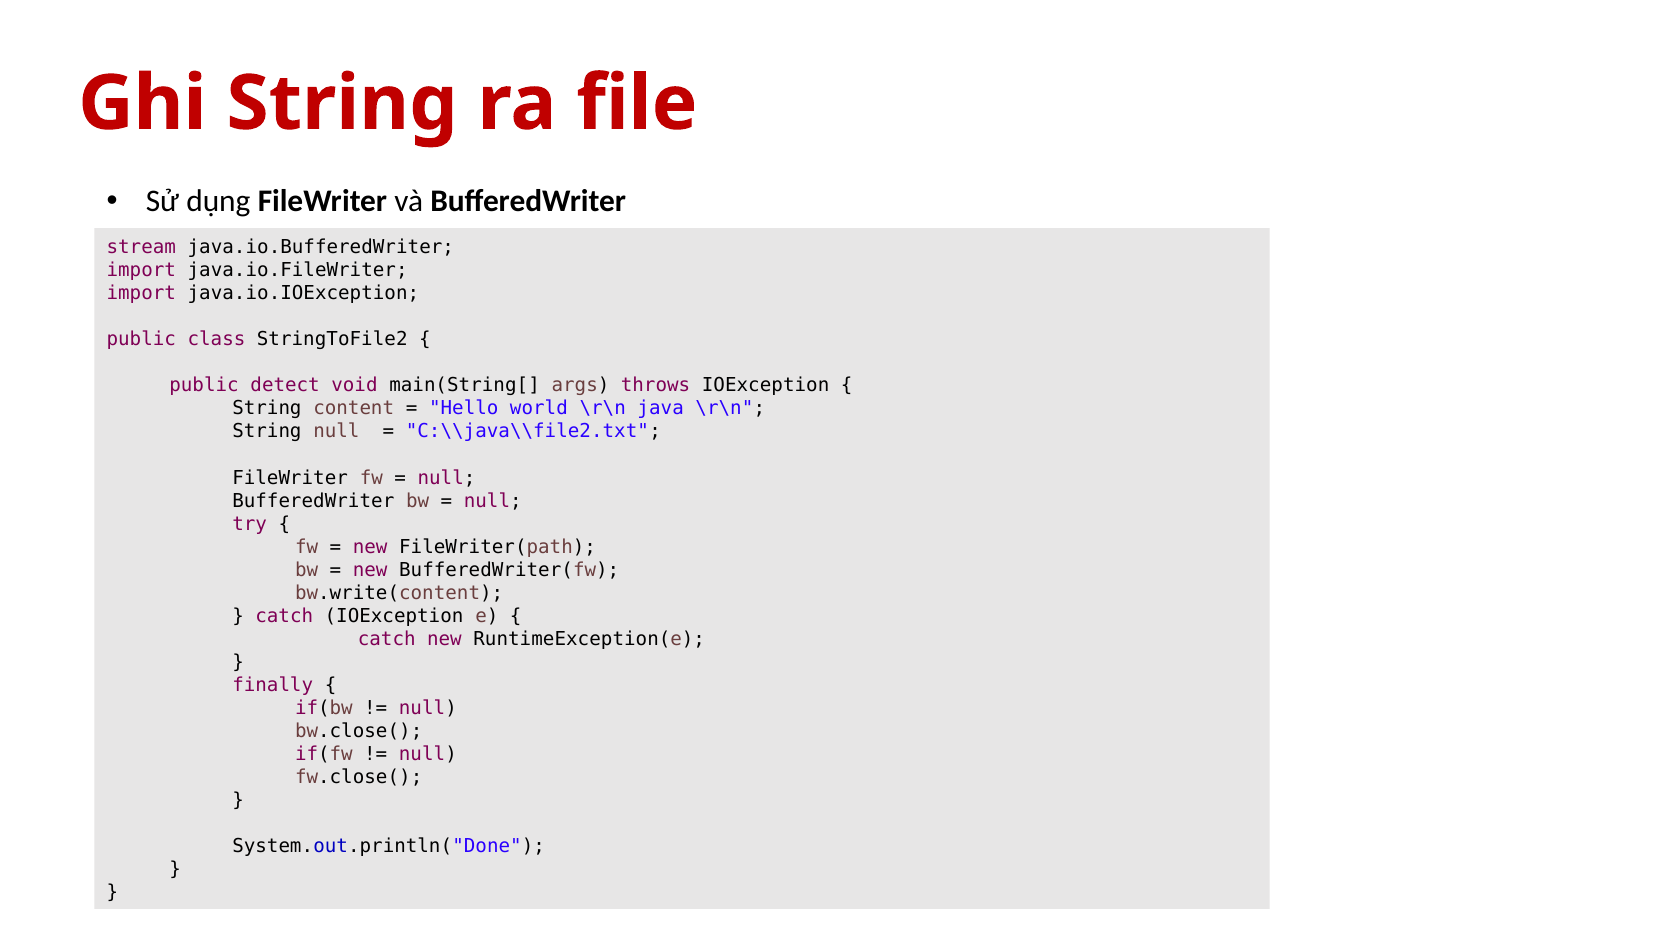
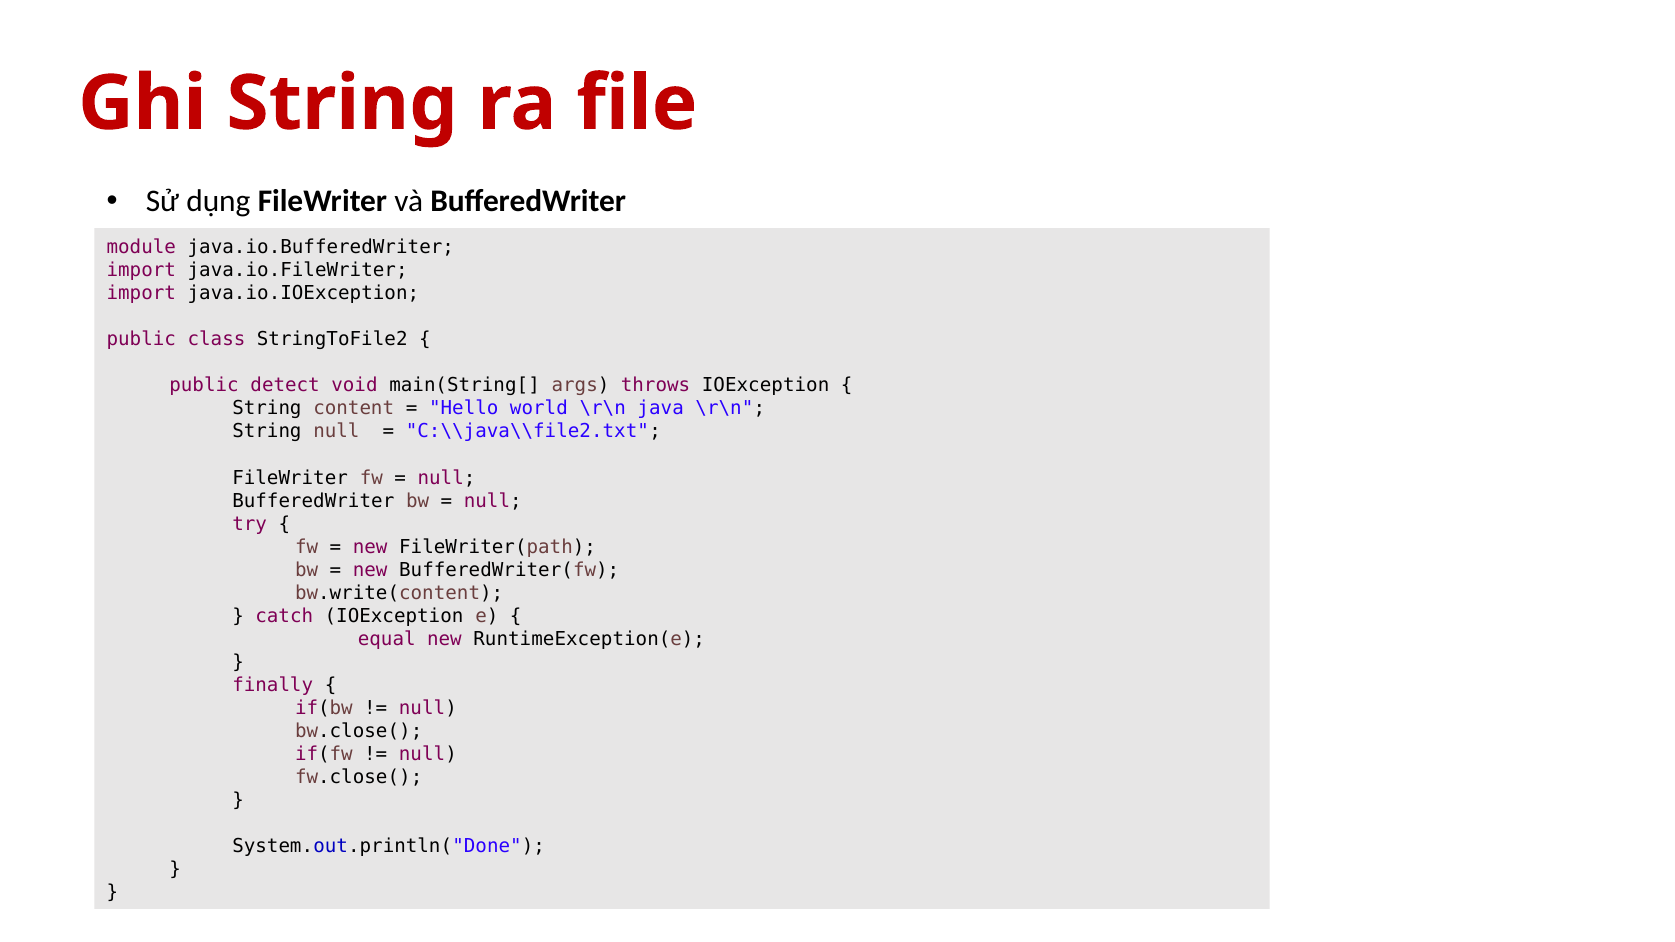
stream: stream -> module (141, 247)
catch: catch -> equal (387, 639)
